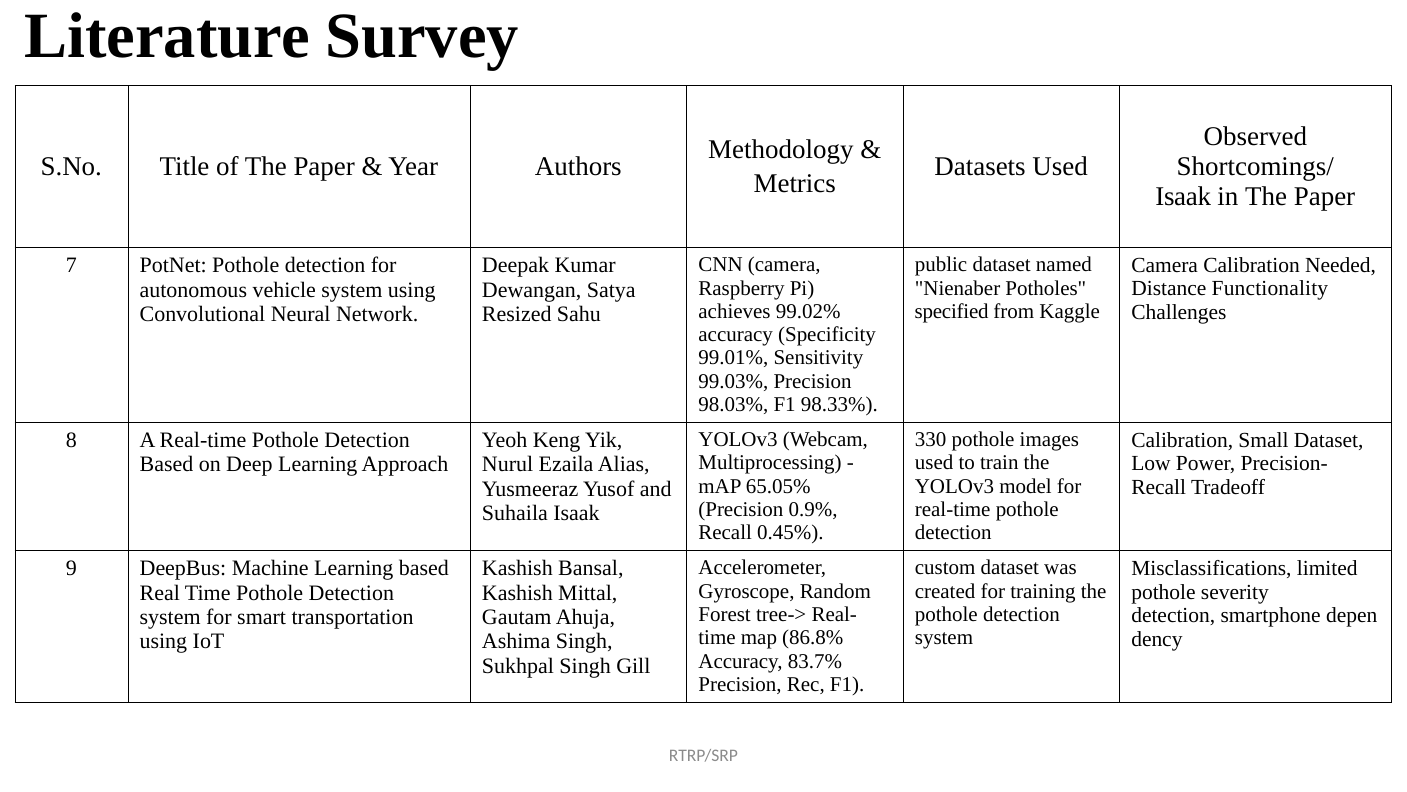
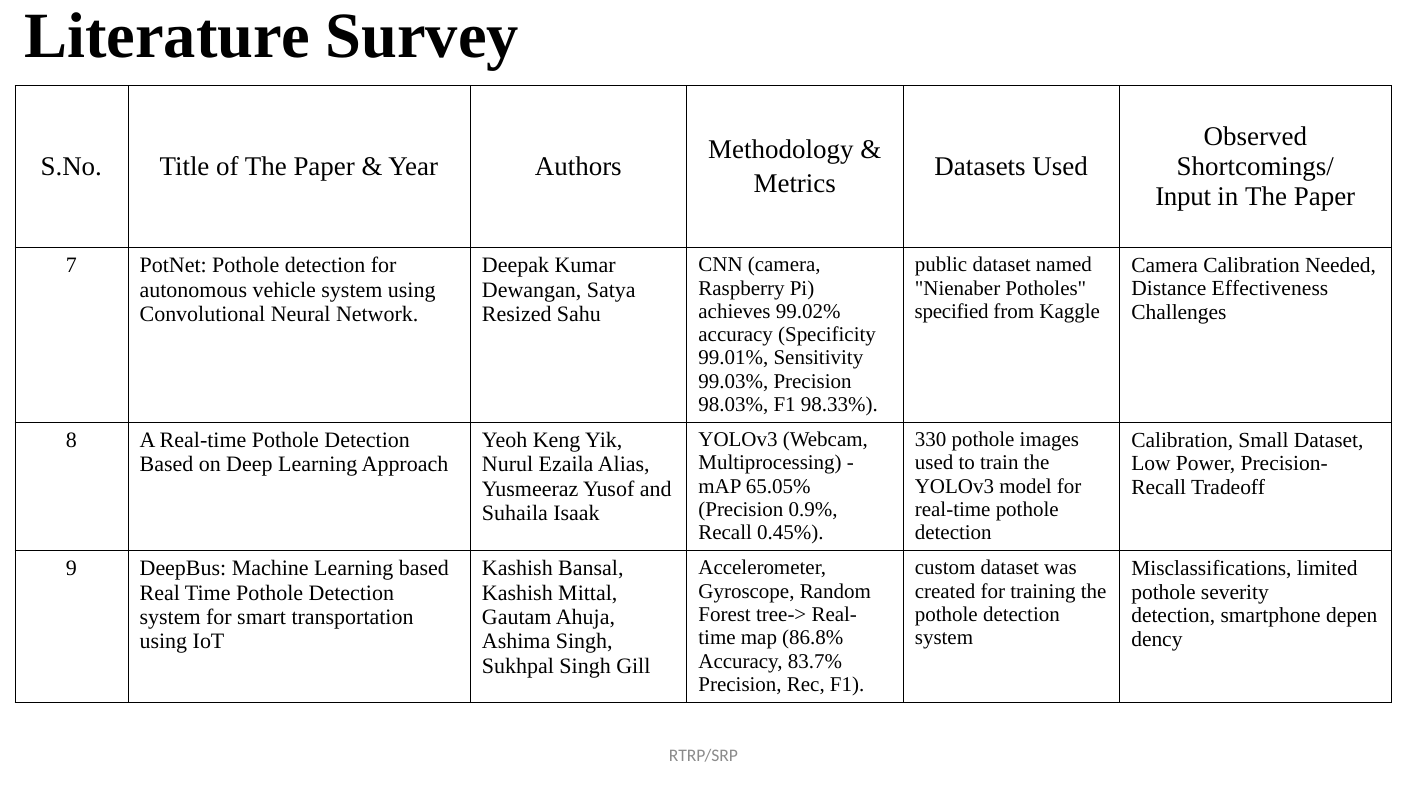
Isaak: Isaak -> Input (1183, 196)
Functionality: Functionality -> Effectiveness (1270, 289)
